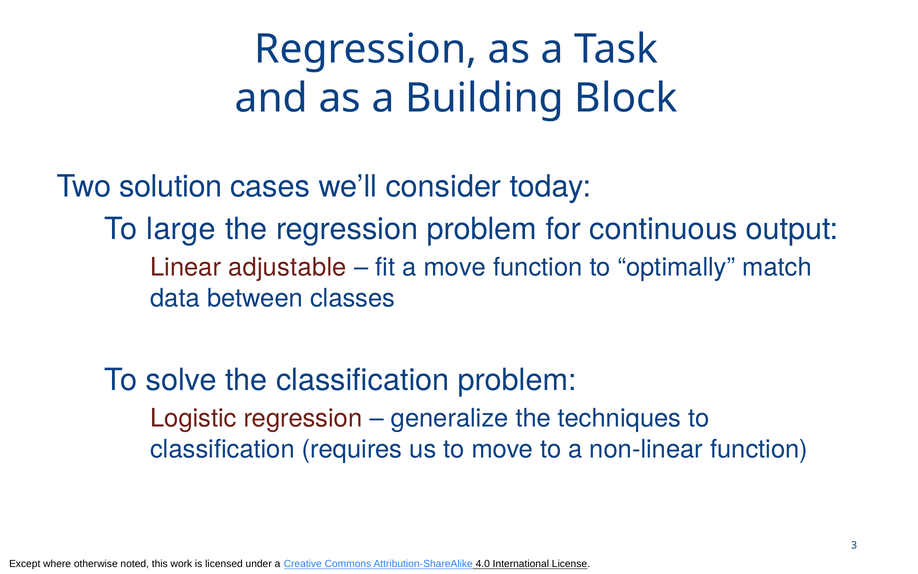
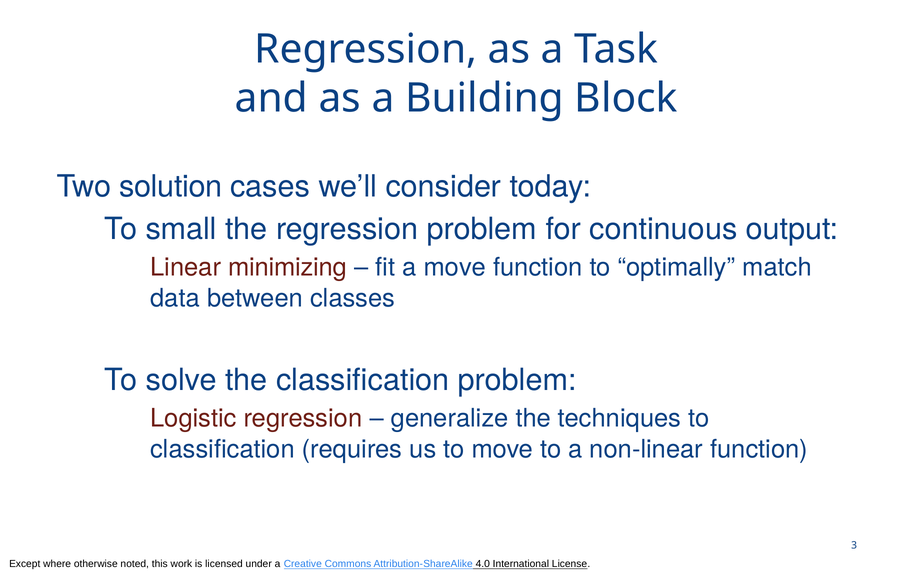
large: large -> small (181, 229)
adjustable: adjustable -> minimizing (288, 267)
